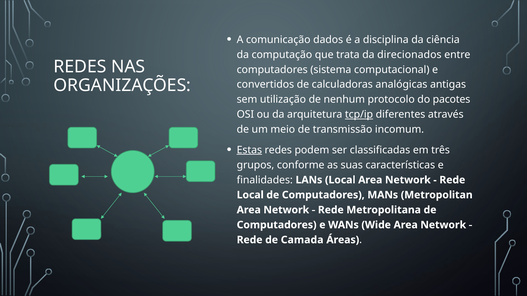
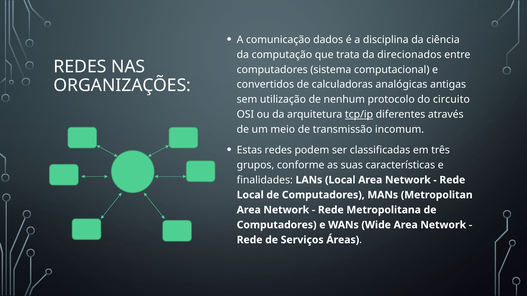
pacotes: pacotes -> circuito (451, 100)
Estas underline: present -> none (249, 150)
Camada: Camada -> Serviços (302, 240)
